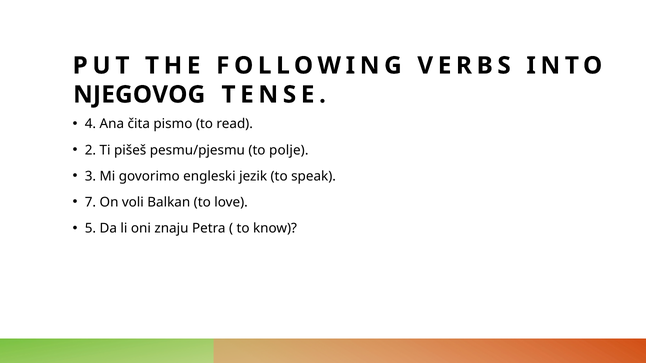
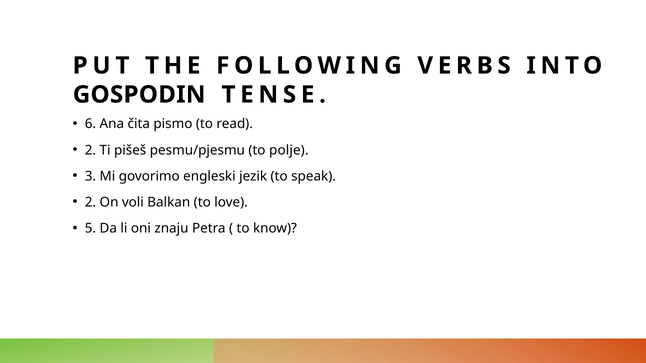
NJEGOVOG: NJEGOVOG -> GOSPODIN (139, 95)
4: 4 -> 6 (90, 124)
7: 7 -> 2 (90, 202)
